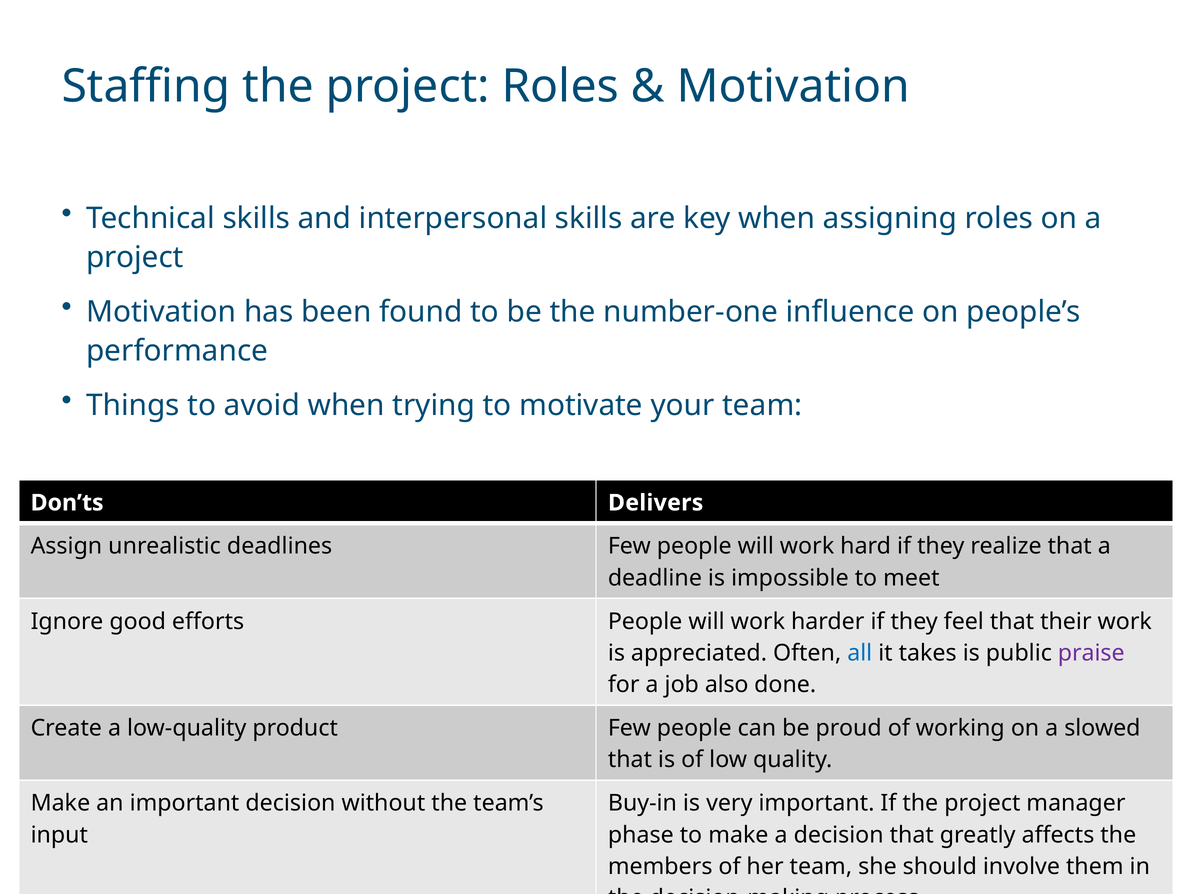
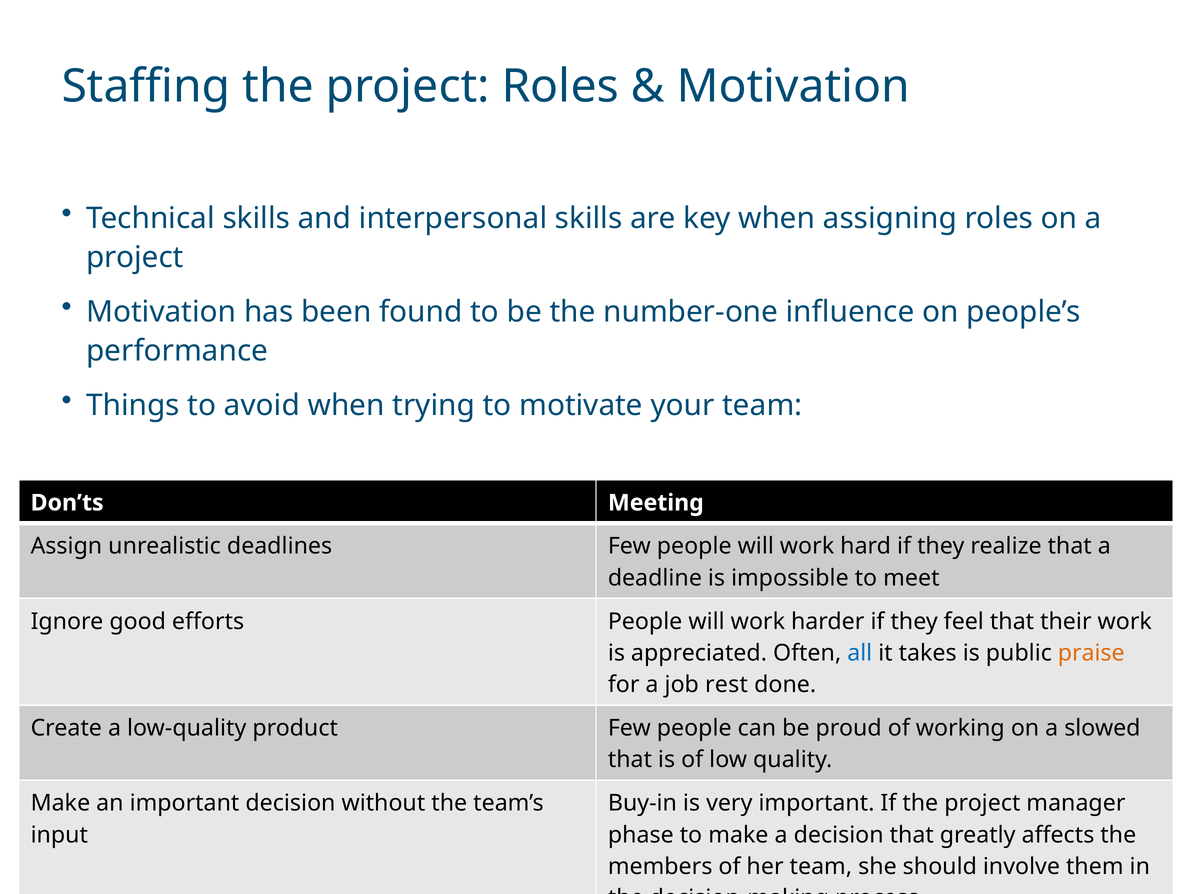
Delivers: Delivers -> Meeting (656, 503)
praise colour: purple -> orange (1091, 653)
also: also -> rest (726, 685)
